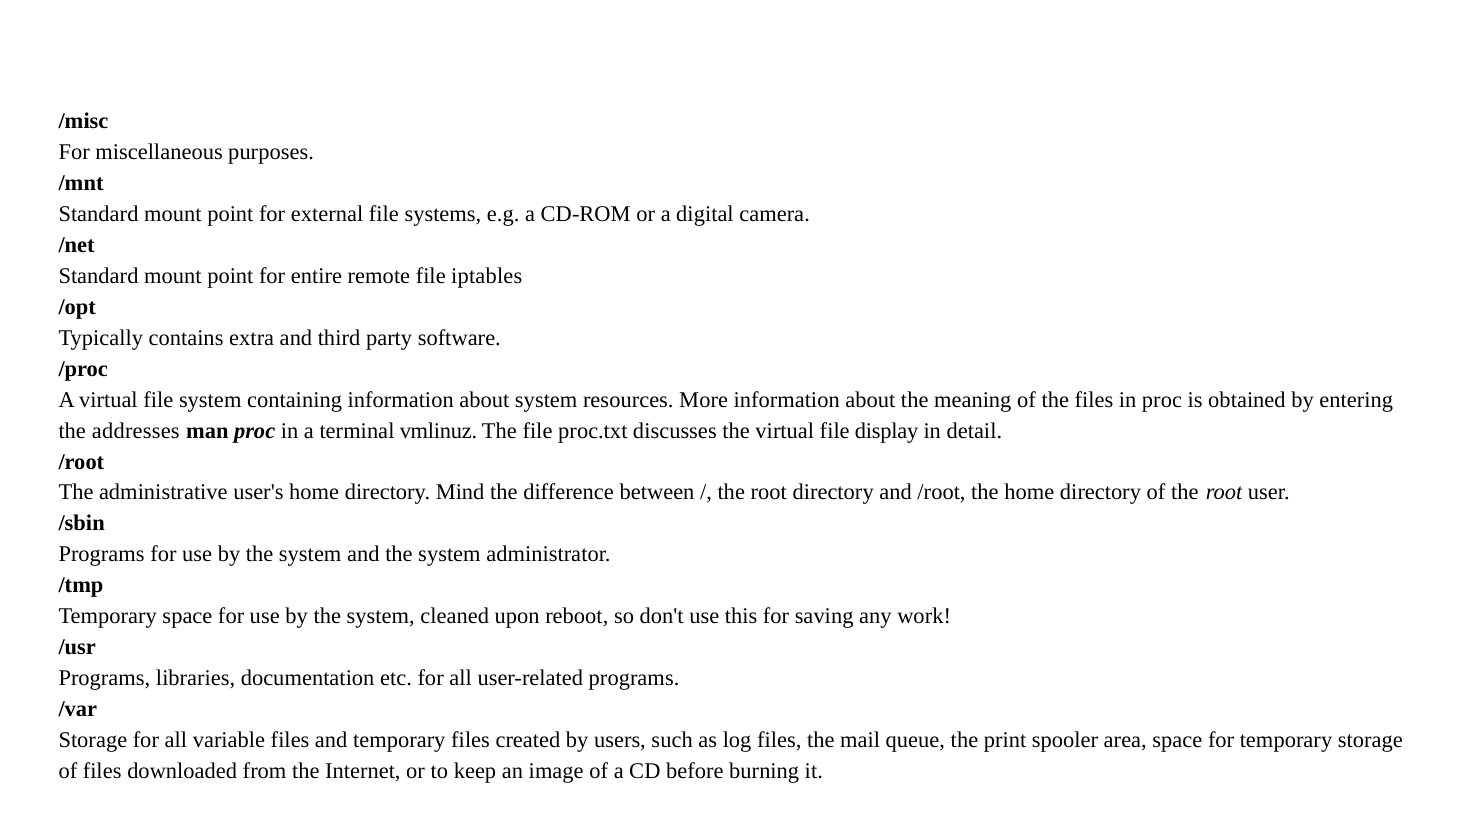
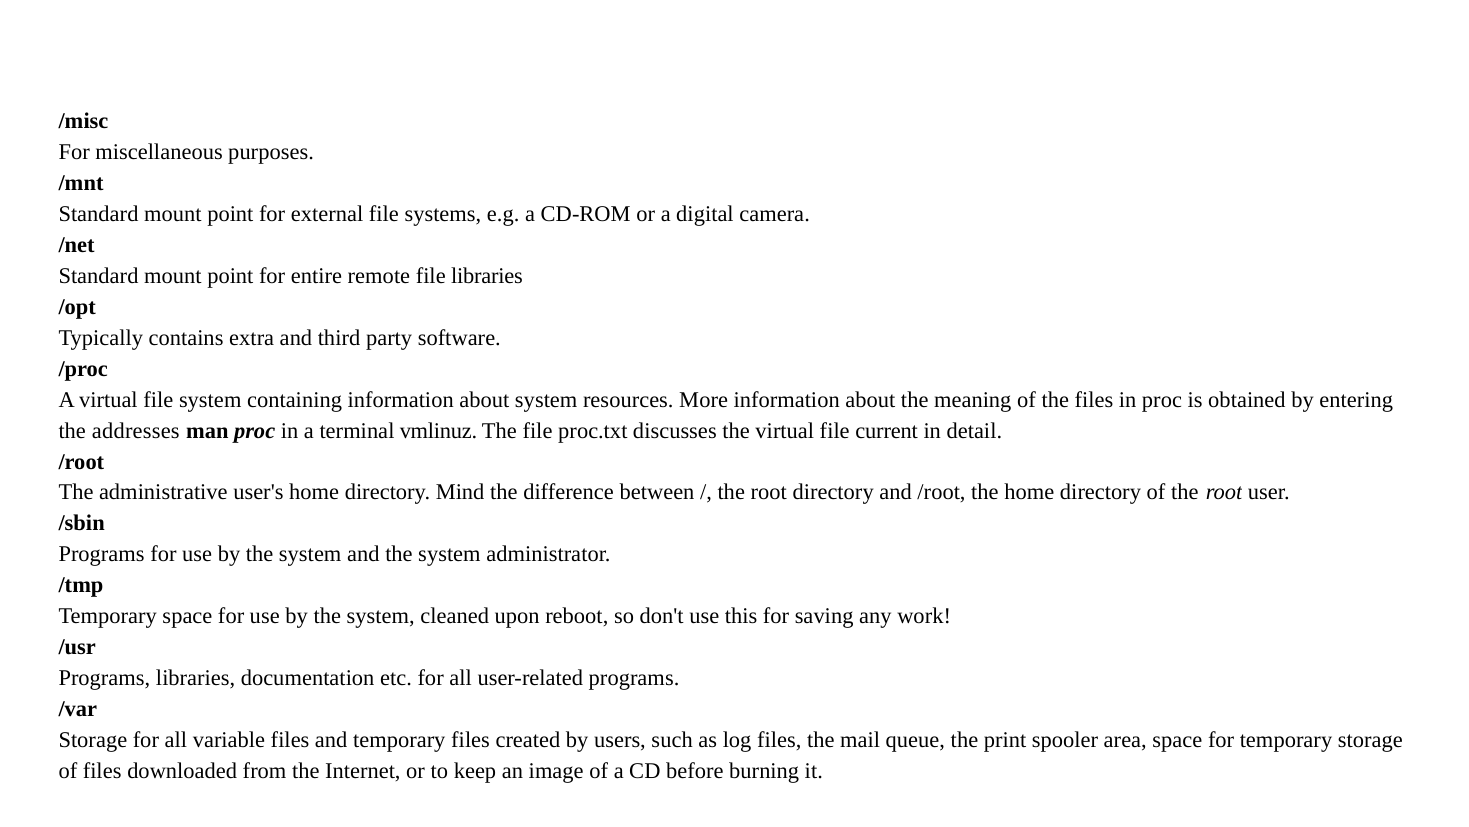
file iptables: iptables -> libraries (487, 276)
display: display -> current (887, 430)
